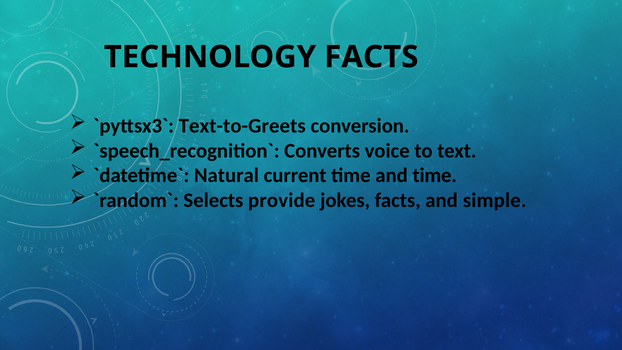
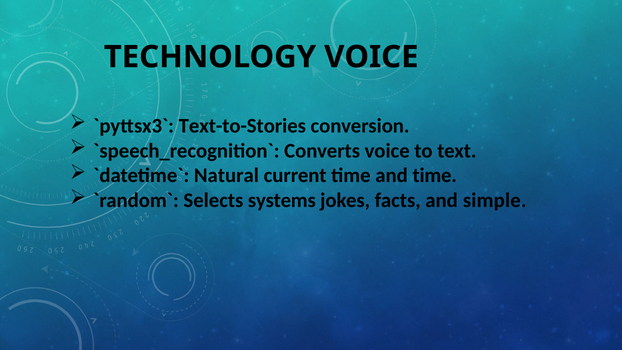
TECHNOLOGY FACTS: FACTS -> VOICE (371, 57)
Text-to-Greets: Text-to-Greets -> Text-to-Stories (242, 126)
provide: provide -> systems (282, 200)
